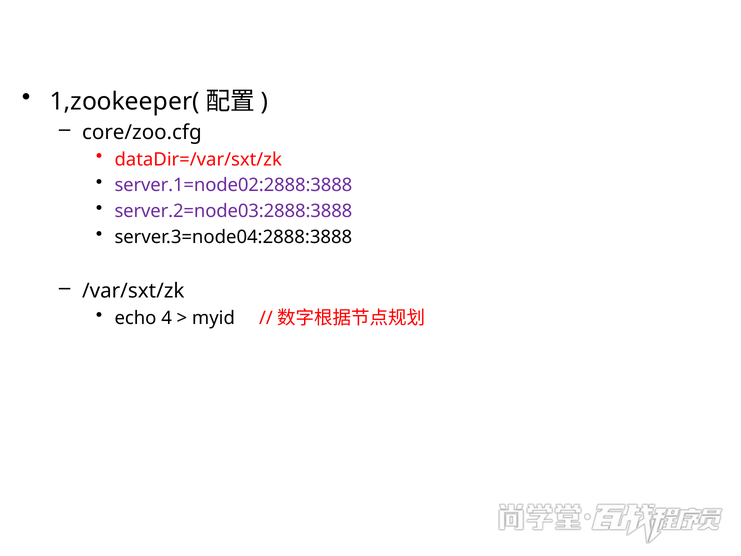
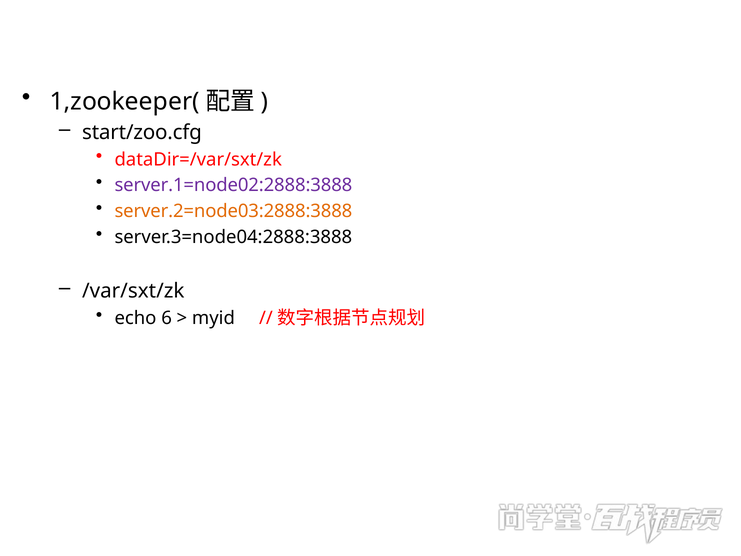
core/zoo.cfg: core/zoo.cfg -> start/zoo.cfg (142, 132)
server.2=node03:2888:3888 colour: purple -> orange (233, 211)
4: 4 -> 6 (167, 318)
